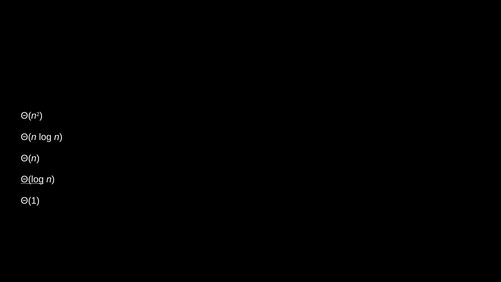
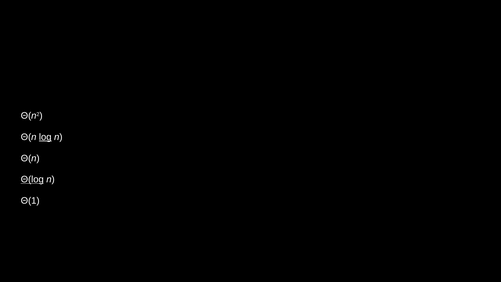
log underline: none -> present (45, 137)
